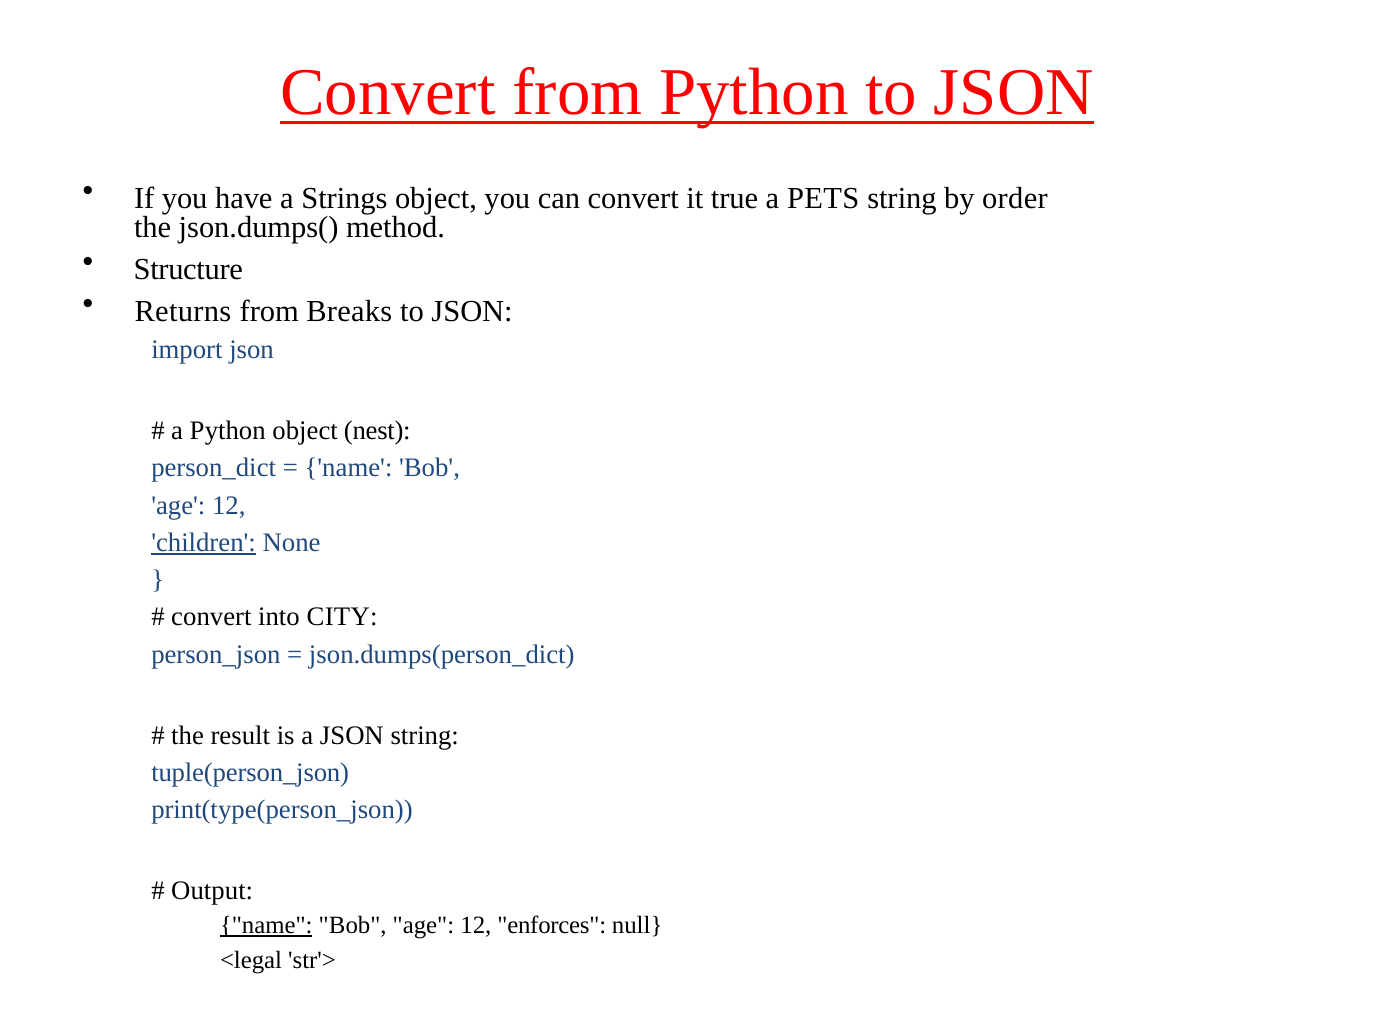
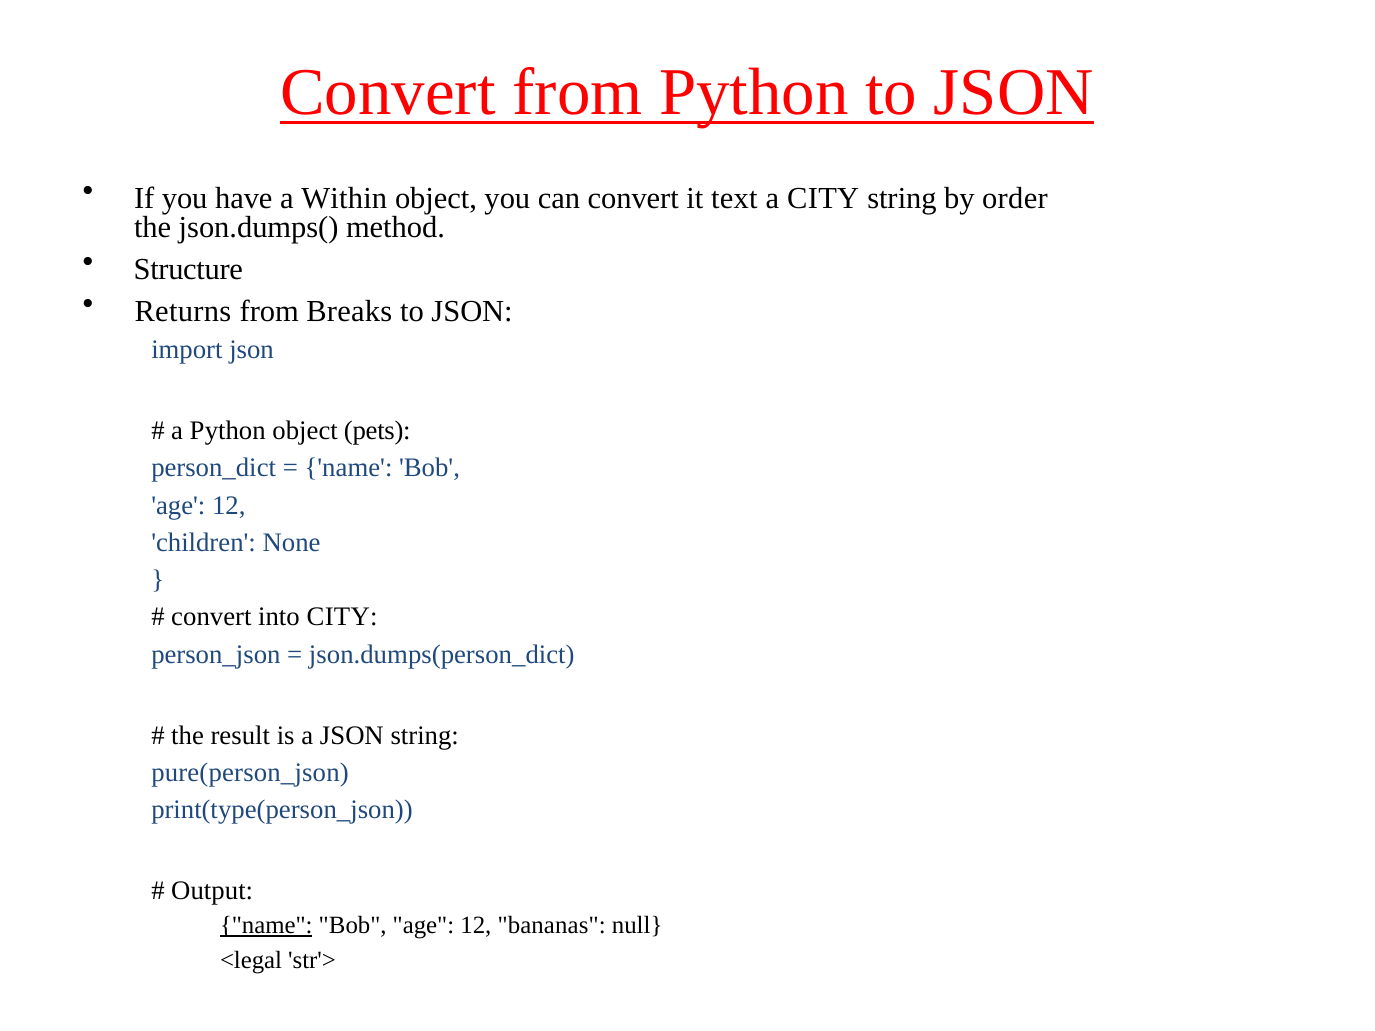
Strings: Strings -> Within (344, 198)
true: true -> text (734, 198)
a PETS: PETS -> CITY (823, 198)
nest: nest -> pets (377, 431)
children underline: present -> none (204, 543)
tuple(person_json: tuple(person_json -> pure(person_json (250, 773)
enforces: enforces -> bananas (552, 926)
